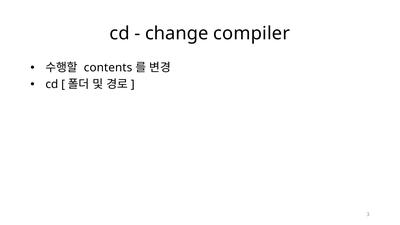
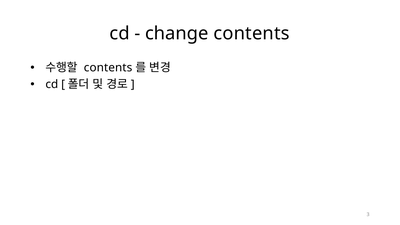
change compiler: compiler -> contents (252, 34)
